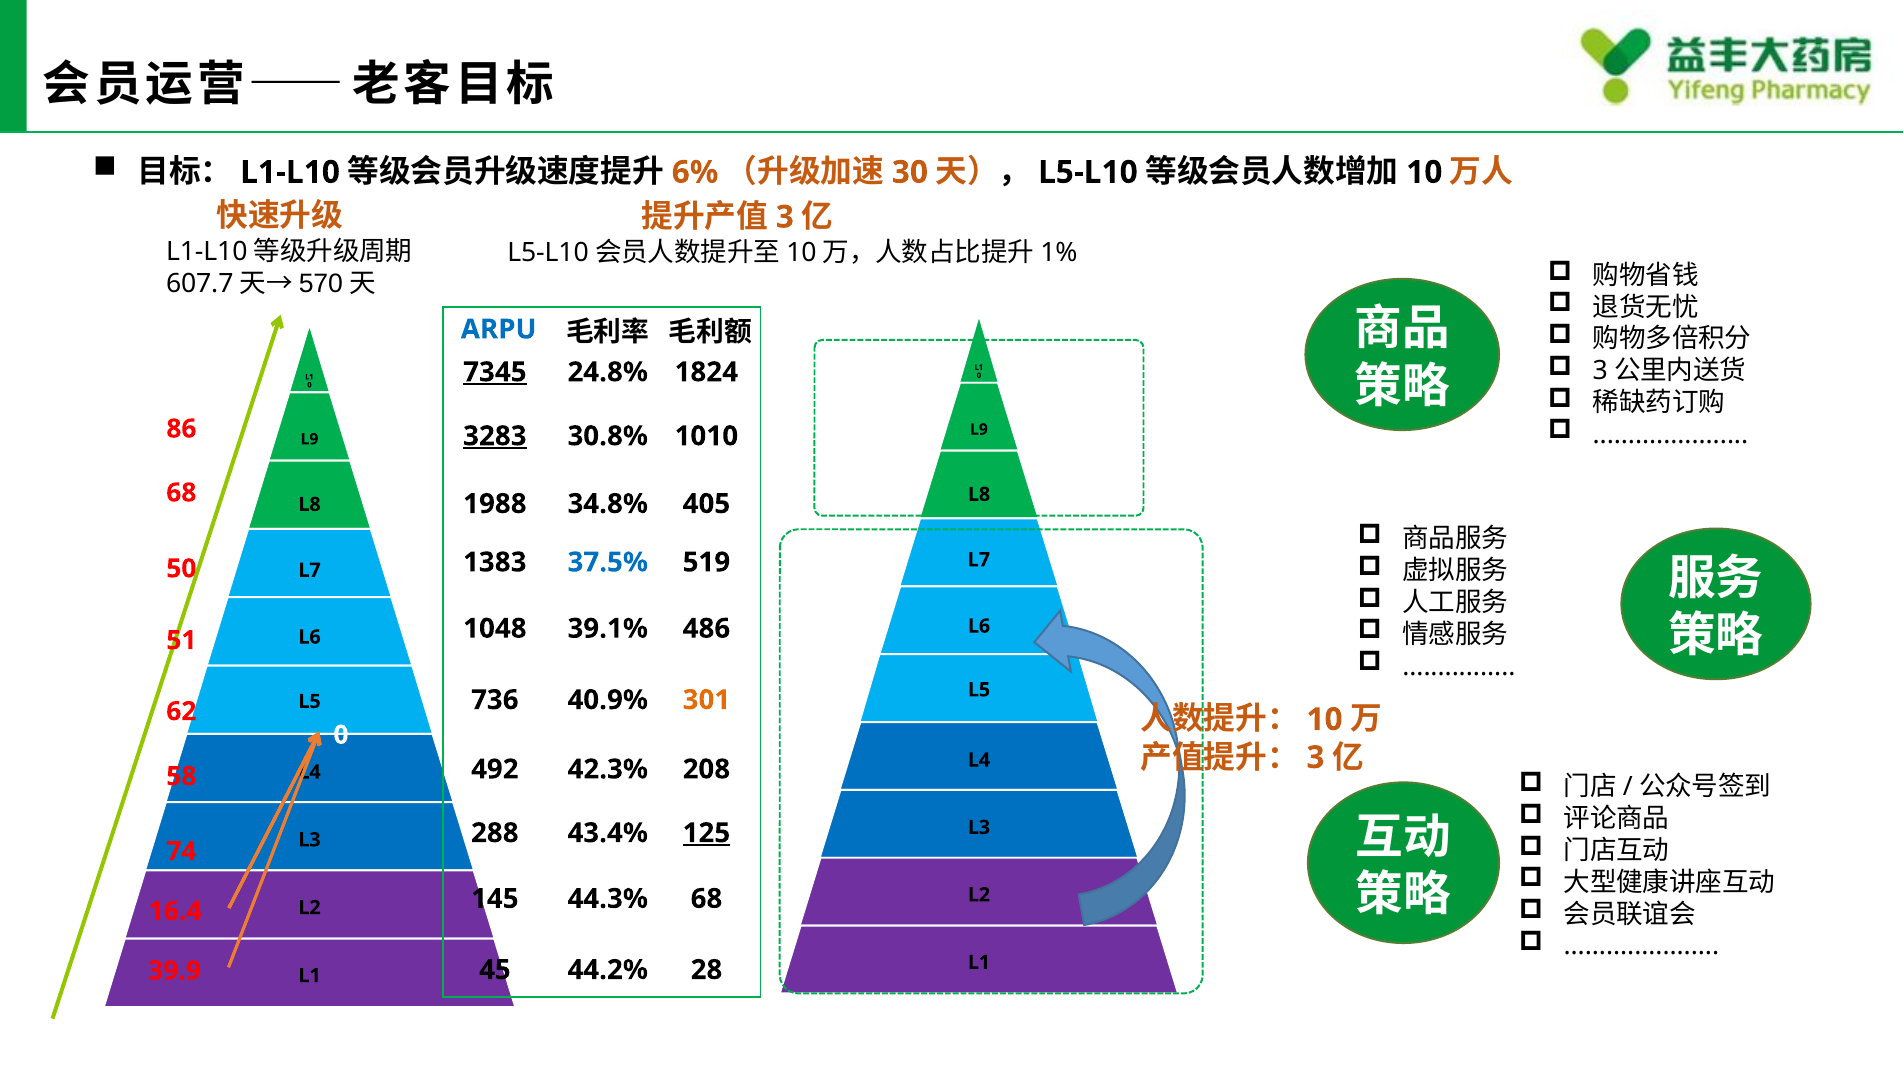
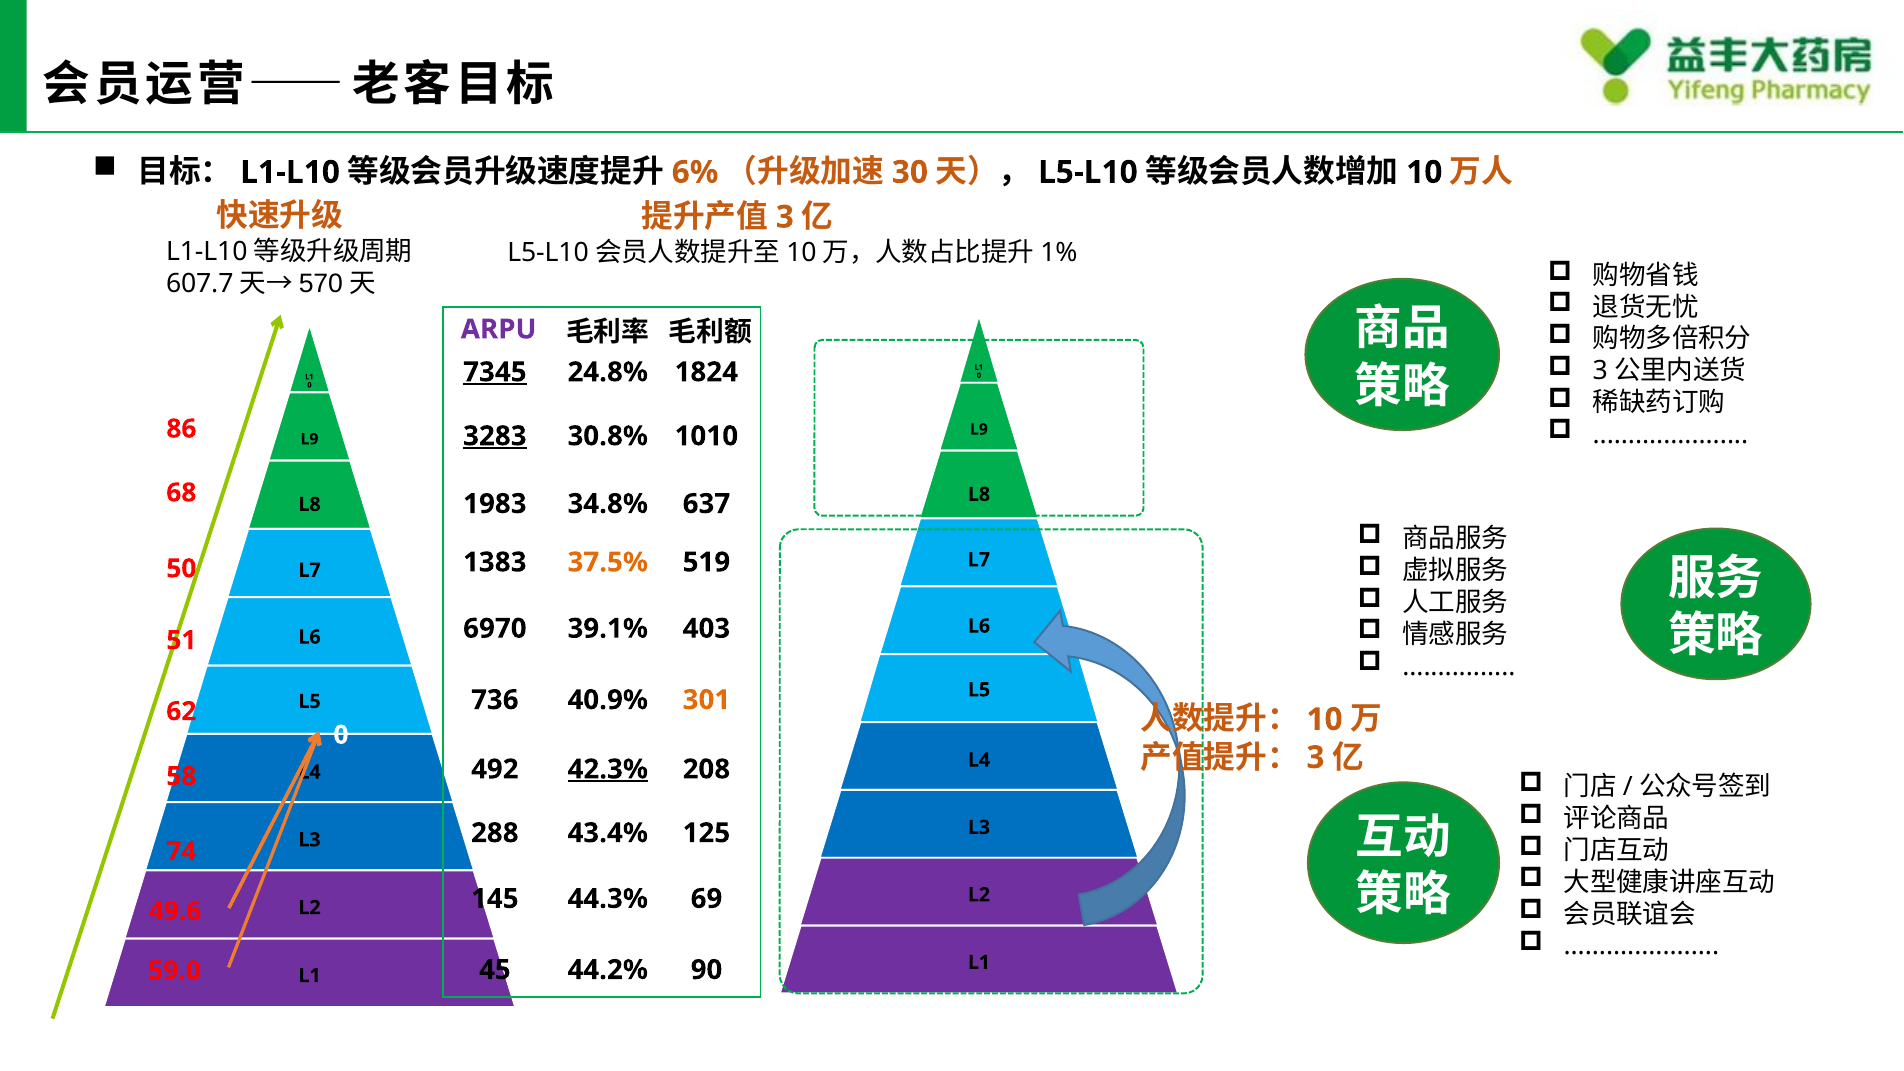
ARPU colour: blue -> purple (499, 329)
1988: 1988 -> 1983 (495, 504)
405: 405 -> 637 (706, 504)
37.5% colour: blue -> orange (608, 562)
1048: 1048 -> 6970 (495, 629)
486: 486 -> 403 (706, 629)
42.3% underline: none -> present (608, 769)
125 underline: present -> none (706, 833)
44.3% 68: 68 -> 69 (706, 899)
16.4: 16.4 -> 49.6 (175, 911)
28: 28 -> 90 (706, 970)
39.9: 39.9 -> 59.0 (175, 971)
